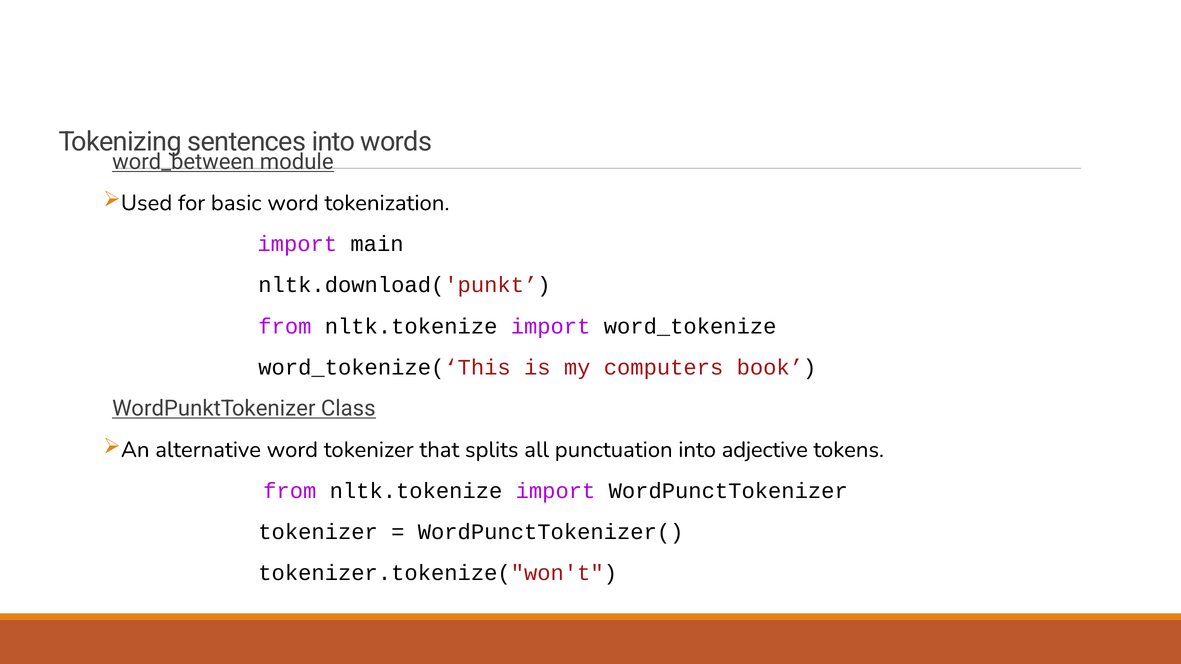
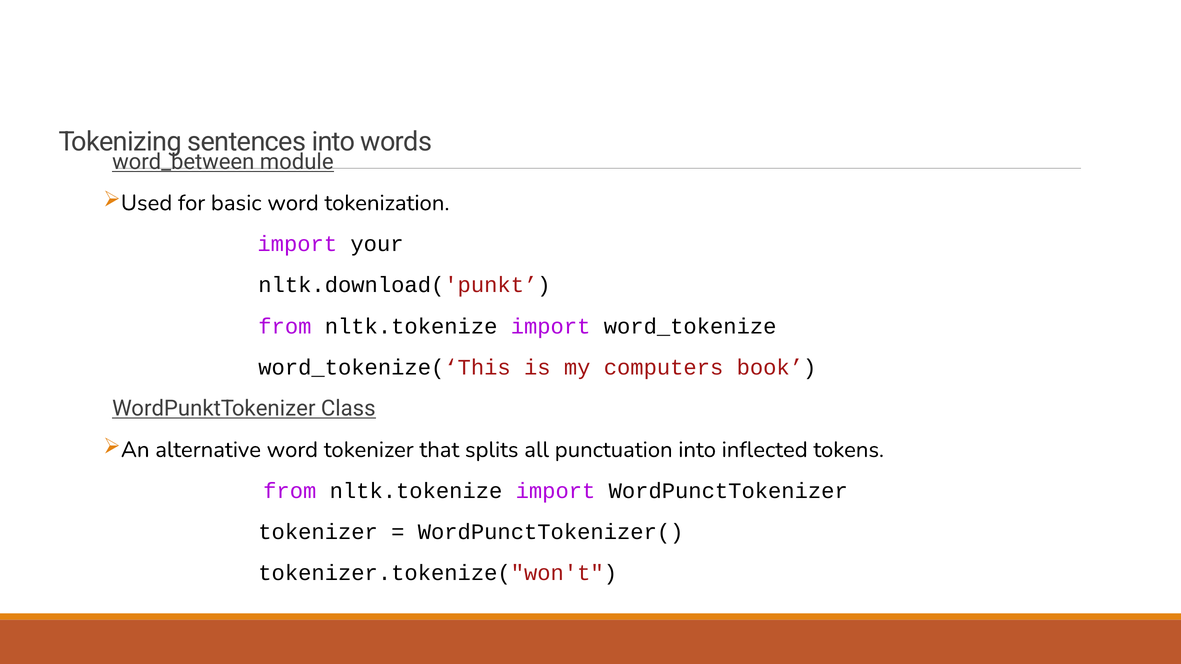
main: main -> your (377, 244)
adjective: adjective -> inflected (765, 450)
